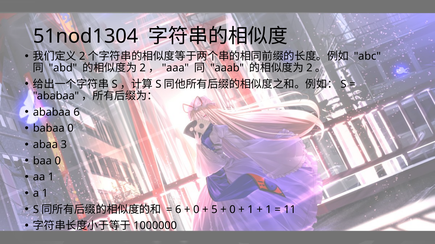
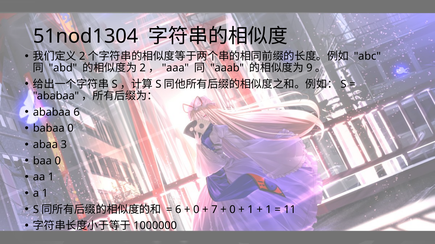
2: 2 -> 9 (309, 68)
5: 5 -> 7 (214, 210)
